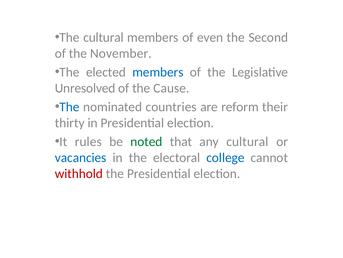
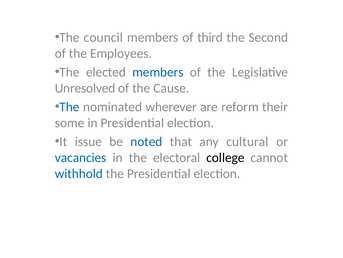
The cultural: cultural -> council (103, 37)
even: even -> third (210, 37)
November: November -> Employees (121, 53)
countries: countries -> wherever (171, 107)
thirty: thirty -> some (70, 123)
rules: rules -> issue (88, 141)
noted colour: green -> blue (146, 141)
college colour: blue -> black (225, 157)
withhold colour: red -> blue (79, 173)
